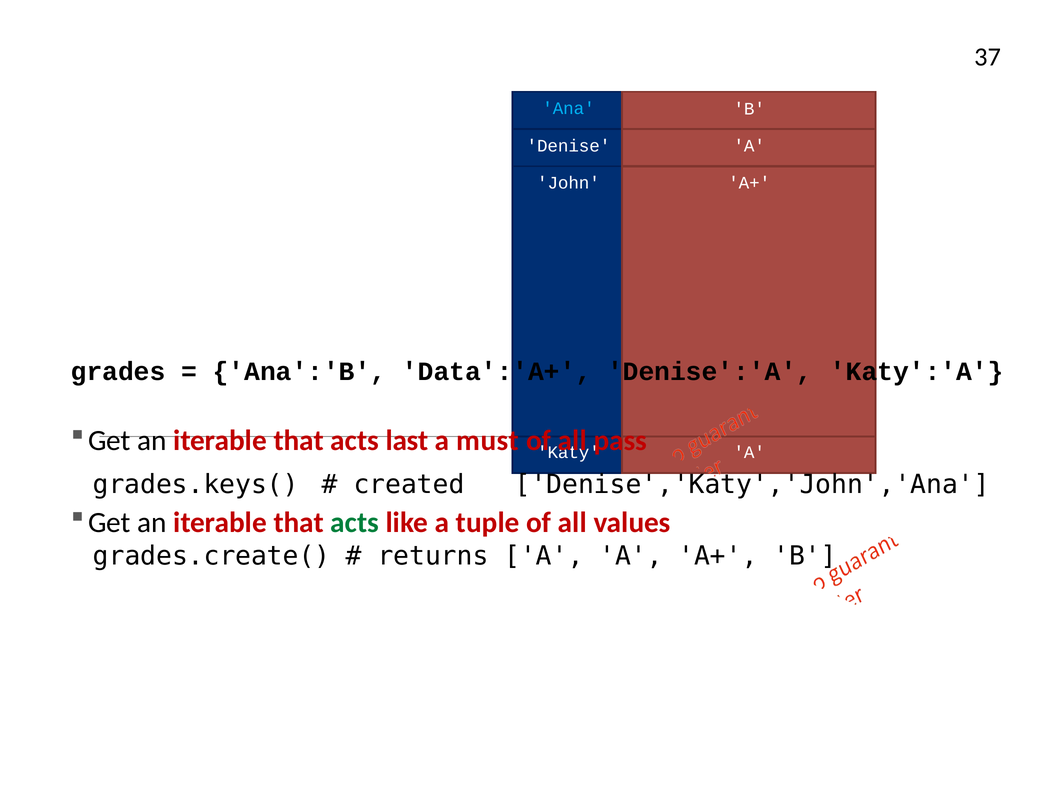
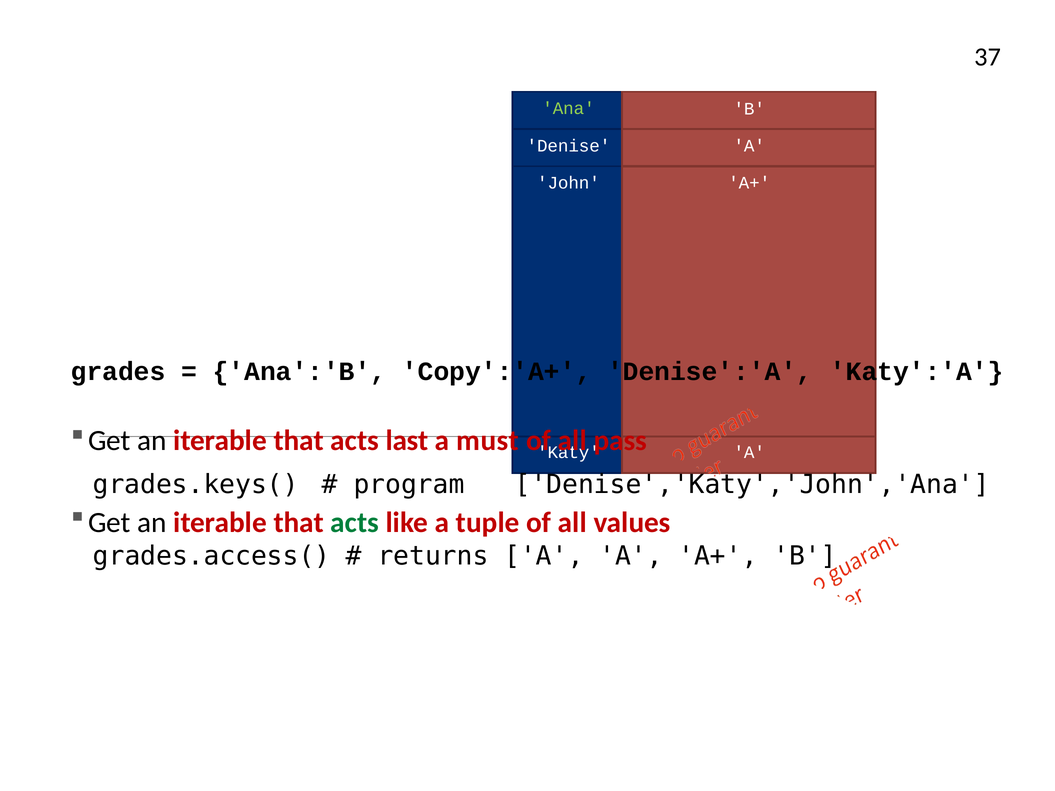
Ana colour: light blue -> light green (569, 109)
Data':'A+: Data':'A+ -> Copy':'A+ (497, 372)
created: created -> program (409, 485)
grades.create(: grades.create( -> grades.access( (212, 556)
